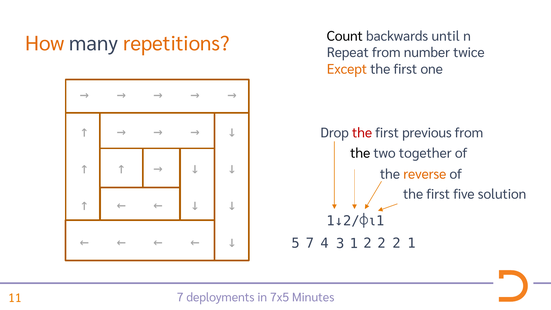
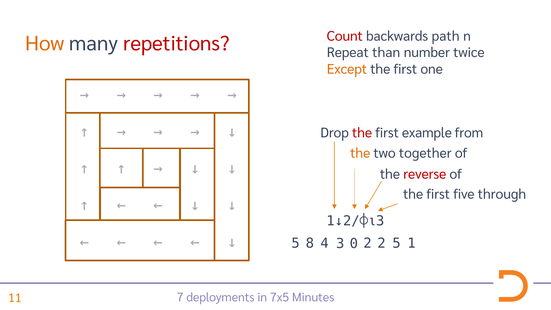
Count colour: black -> red (345, 36)
until: until -> path (446, 36)
repetitions colour: orange -> red (176, 44)
Repeat from: from -> than (386, 53)
previous: previous -> example (427, 133)
the colour: black -> orange (360, 153)
reverse colour: orange -> red (425, 174)
solution: solution -> through (502, 194)
1↓2/⌽⍳1: 1↓2/⌽⍳1 -> 1↓2/⌽⍳3 (356, 221)
5 7: 7 -> 8 (310, 243)
3 1: 1 -> 0 (354, 244)
2 2 2: 2 -> 5 (397, 243)
